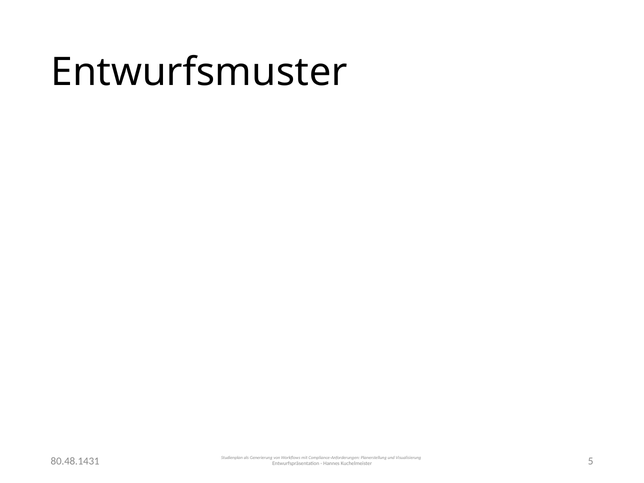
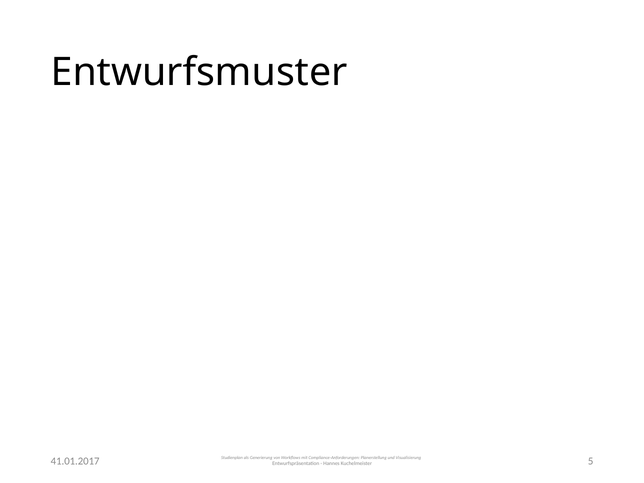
80.48.1431: 80.48.1431 -> 41.01.2017 (75, 461)
